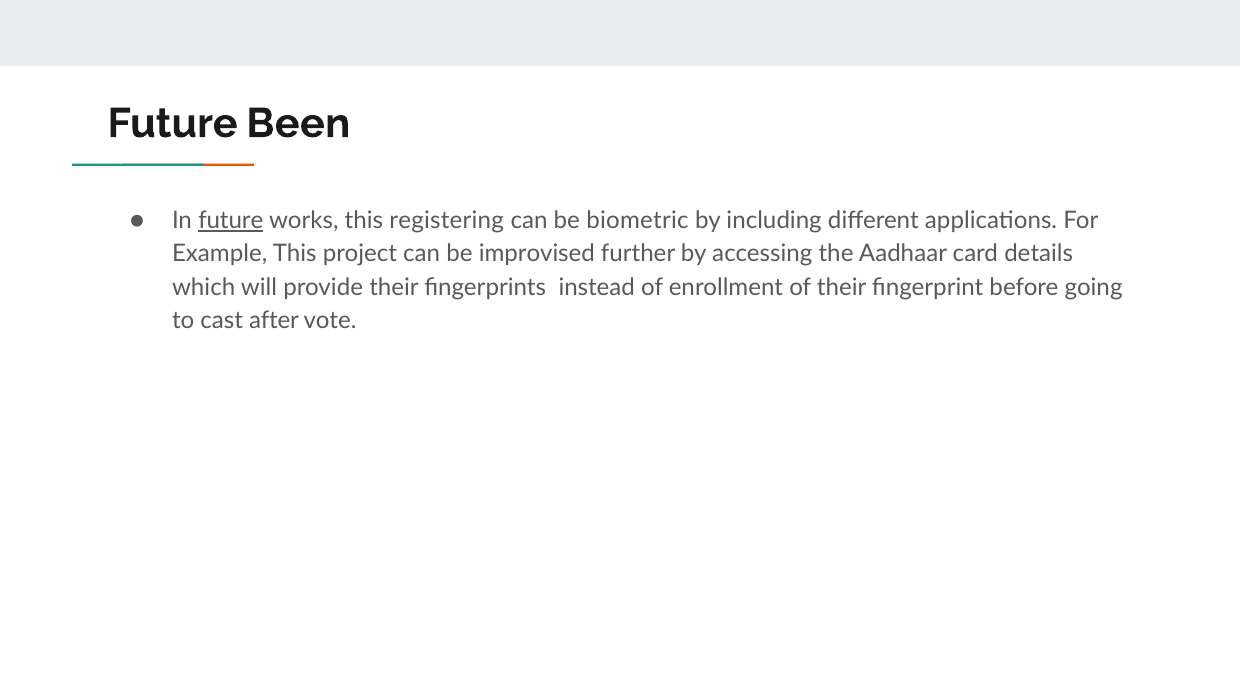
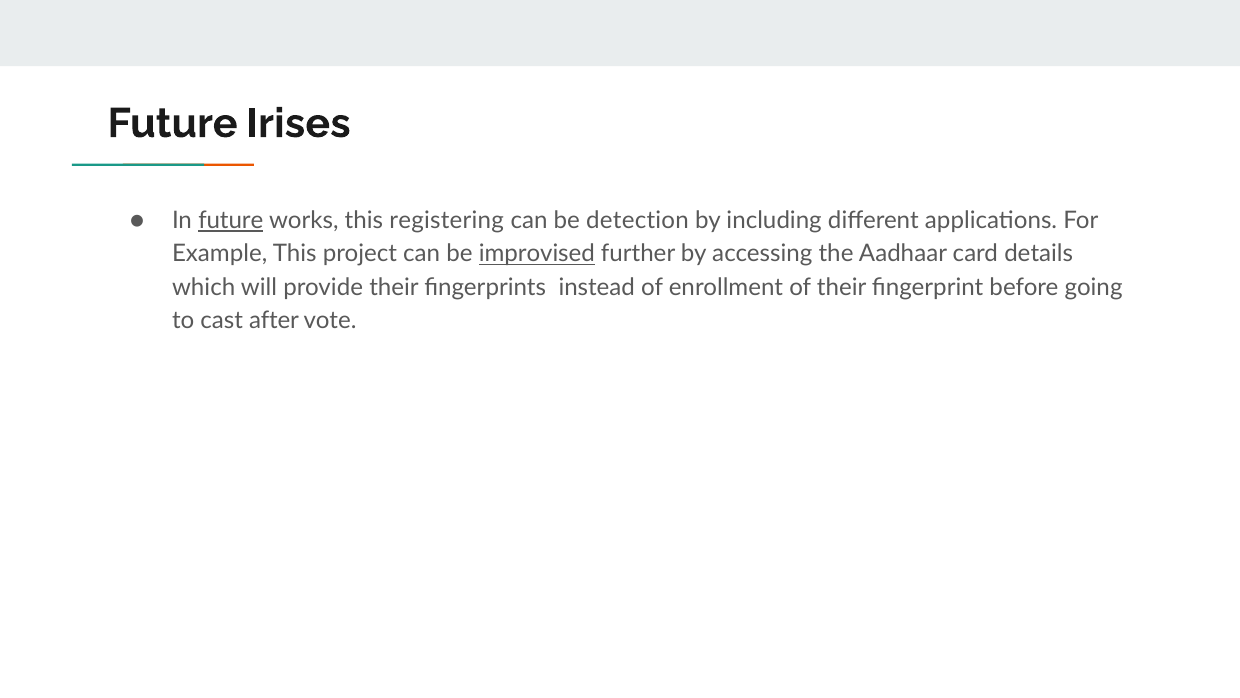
Been: Been -> Irises (298, 123)
biometric: biometric -> detection (637, 220)
improvised underline: none -> present (537, 254)
